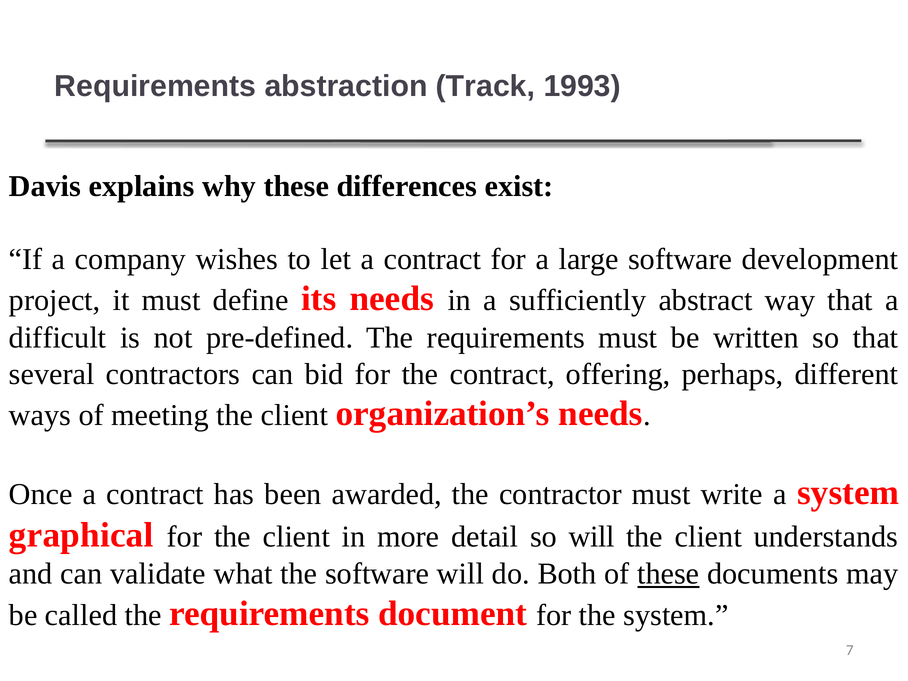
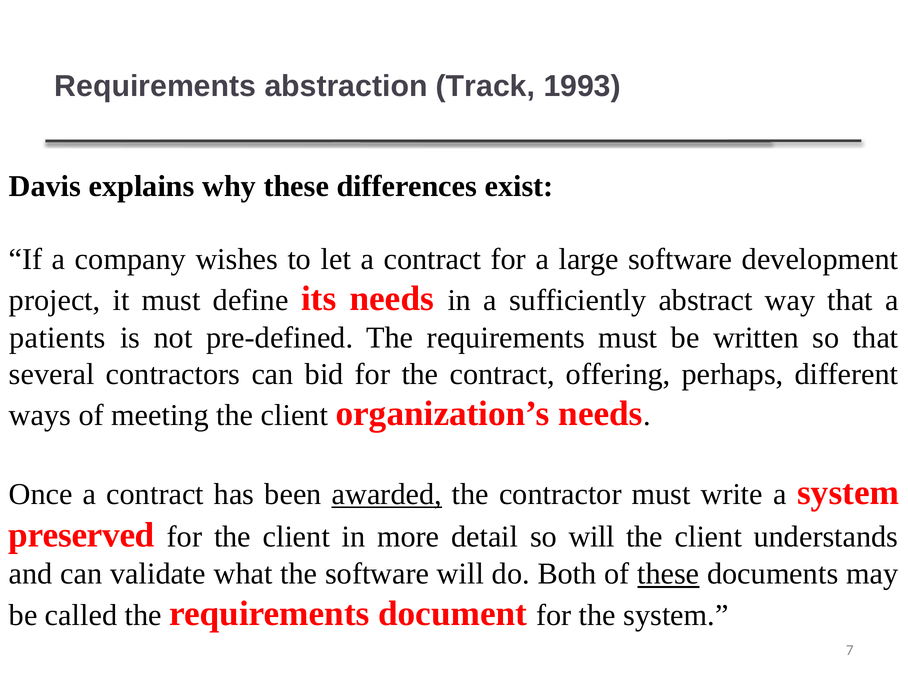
difficult: difficult -> patients (57, 338)
awarded underline: none -> present (387, 494)
graphical: graphical -> preserved (81, 535)
